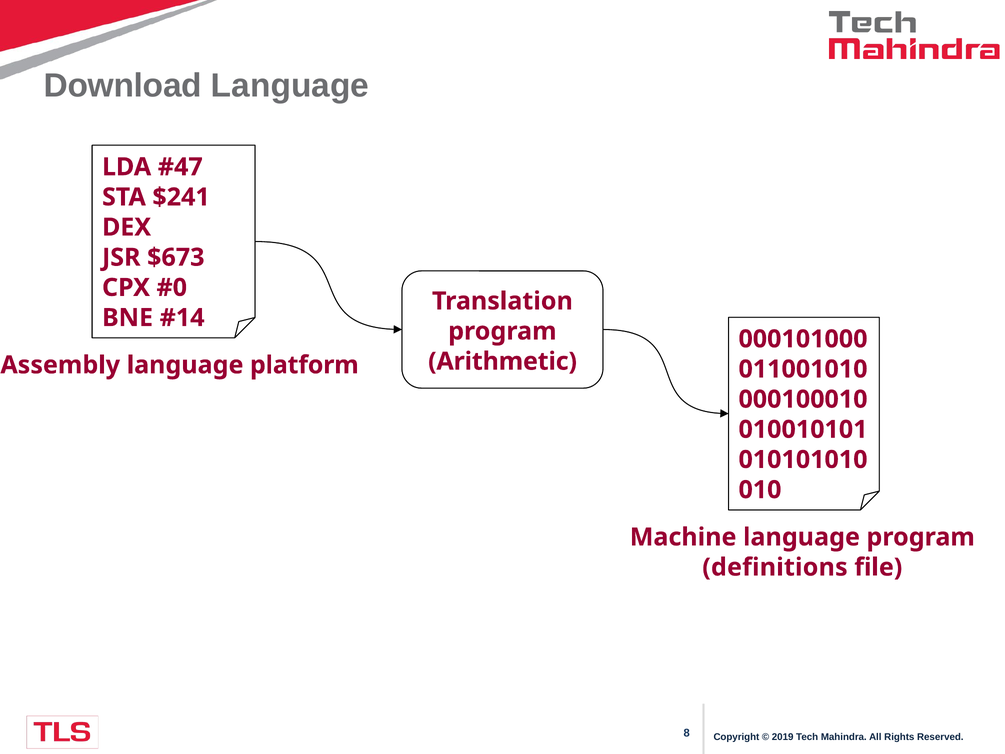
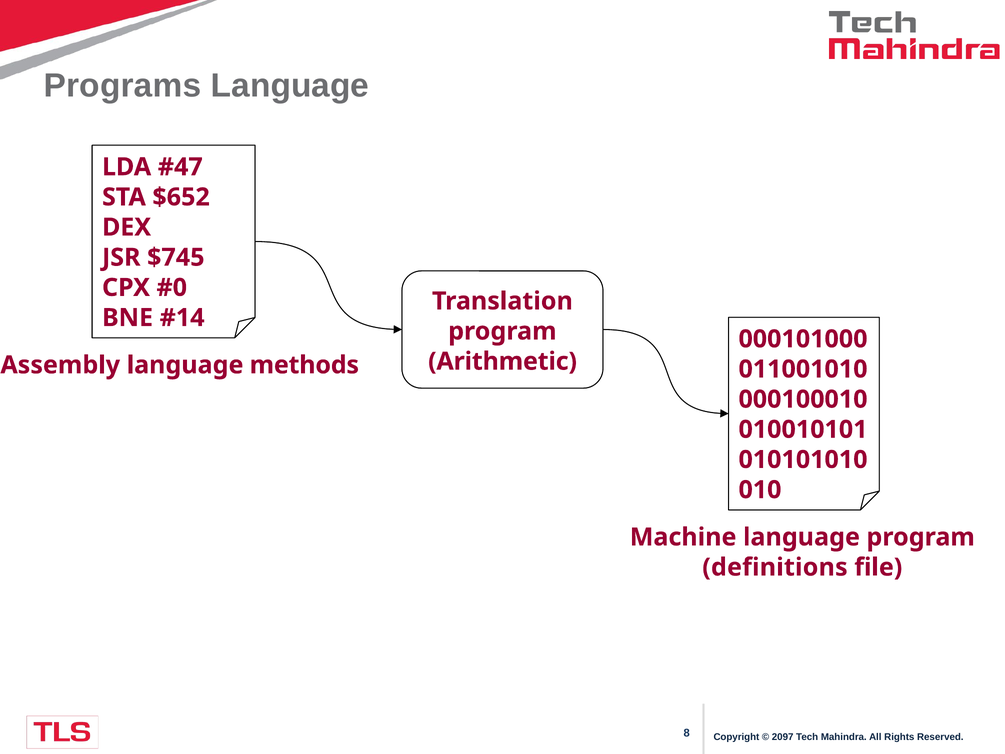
Download: Download -> Programs (123, 86)
$241: $241 -> $652 (181, 197)
$673: $673 -> $745 (176, 257)
platform: platform -> methods (304, 365)
2019: 2019 -> 2097 (783, 737)
